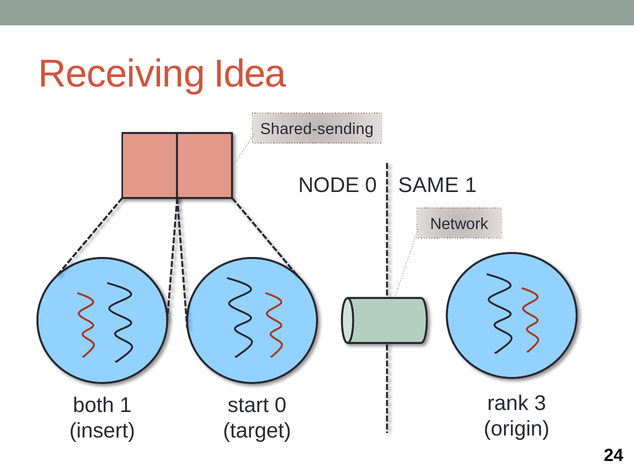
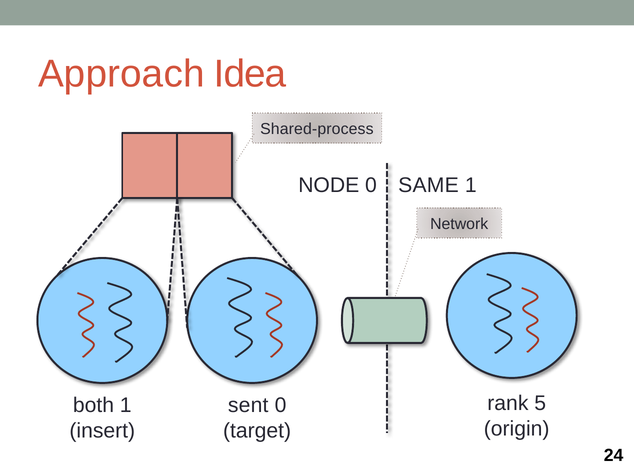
Receiving: Receiving -> Approach (121, 74)
Shared-sending: Shared-sending -> Shared-process (317, 129)
3: 3 -> 5 (540, 403)
start: start -> sent (248, 405)
